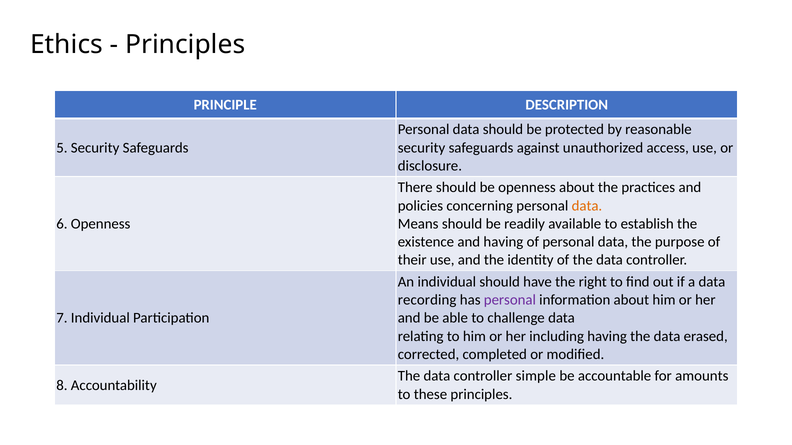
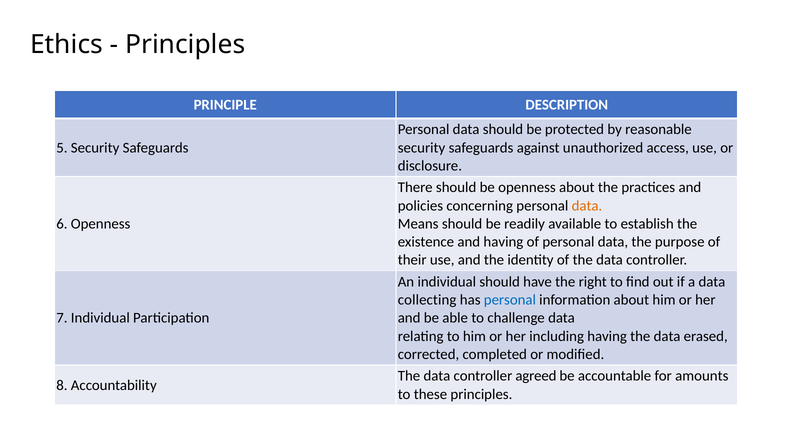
recording: recording -> collecting (427, 300)
personal colour: purple -> blue (510, 300)
simple: simple -> agreed (536, 376)
